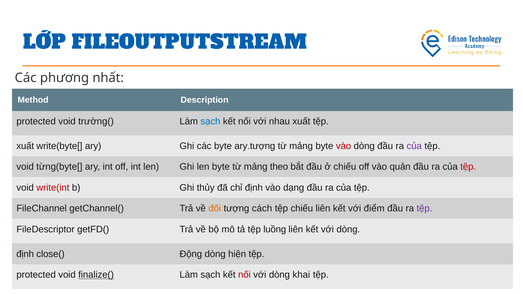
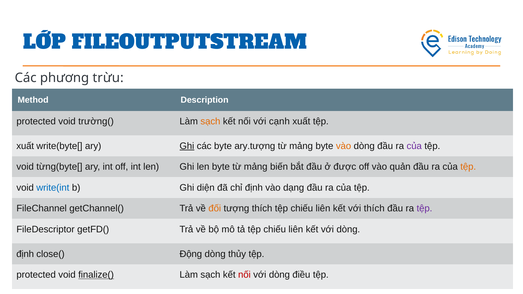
nhất: nhất -> trừu (108, 78)
sạch colour: blue -> orange (210, 121)
nhau: nhau -> cạnh (279, 121)
Ghi underline: none -> present (187, 146)
vào colour: red -> orange (344, 146)
theo: theo -> biến (279, 167)
ở chiếu: chiếu -> được (345, 167)
tệp colour: red -> orange (468, 167)
write(int colour: red -> blue (53, 188)
thủy: thủy -> diện (206, 188)
tượng cách: cách -> thích (262, 209)
với điểm: điểm -> thích (374, 209)
tả tệp luồng: luồng -> chiếu (275, 229)
hiện: hiện -> thủy (237, 254)
khai: khai -> điều (301, 275)
